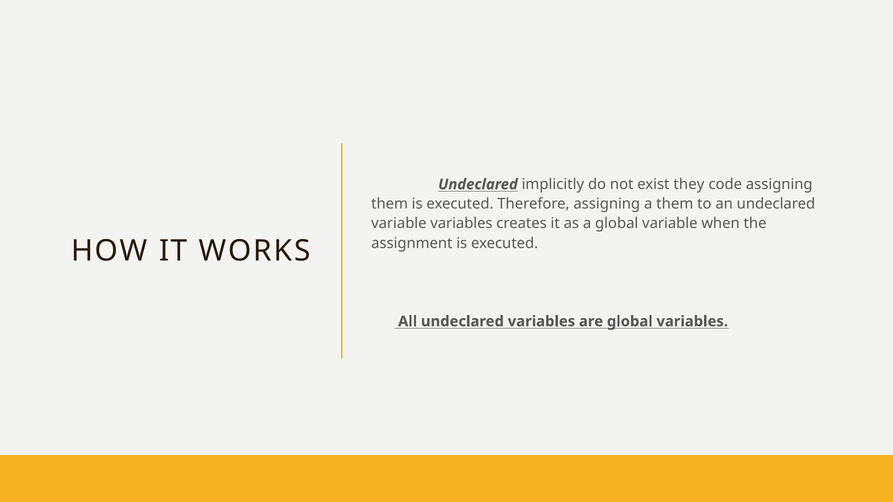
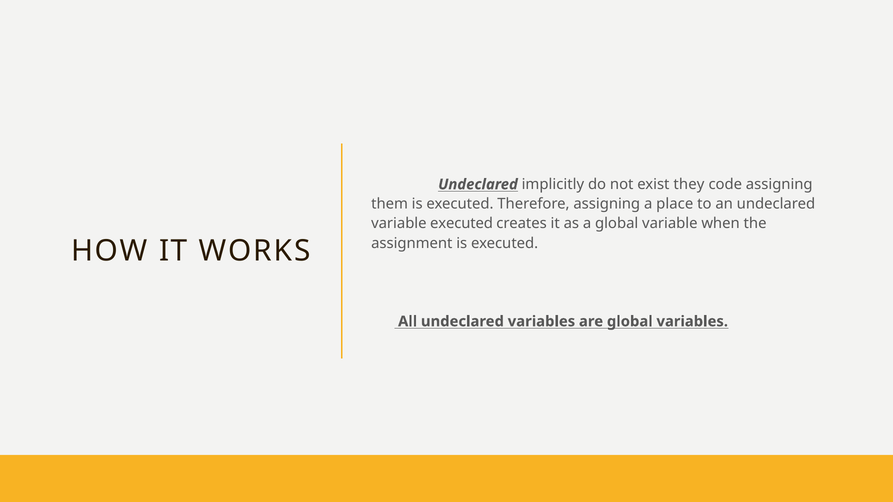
a them: them -> place (675, 204)
variable variables: variables -> executed (462, 224)
